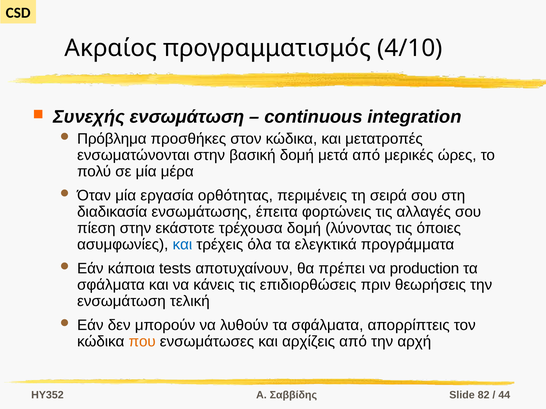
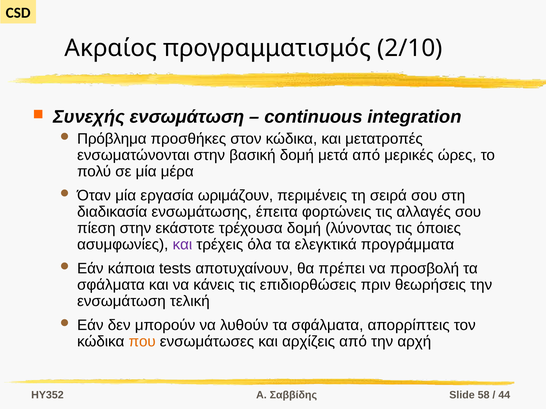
4/10: 4/10 -> 2/10 (410, 48)
ορθότητας: ορθότητας -> ωριμάζουν (236, 196)
και colour: blue -> purple (182, 245)
production: production -> προσβολή (424, 269)
82: 82 -> 58 (484, 395)
